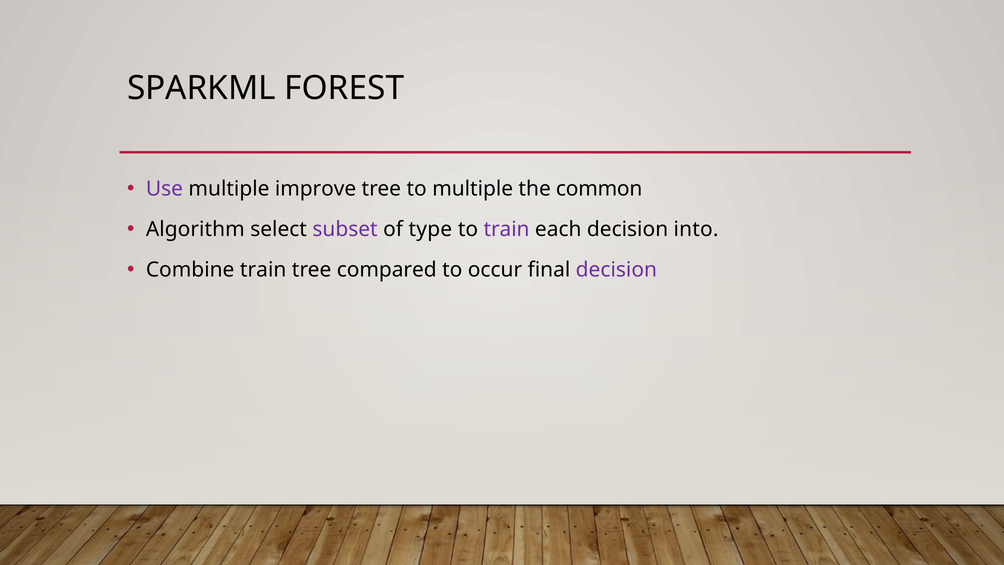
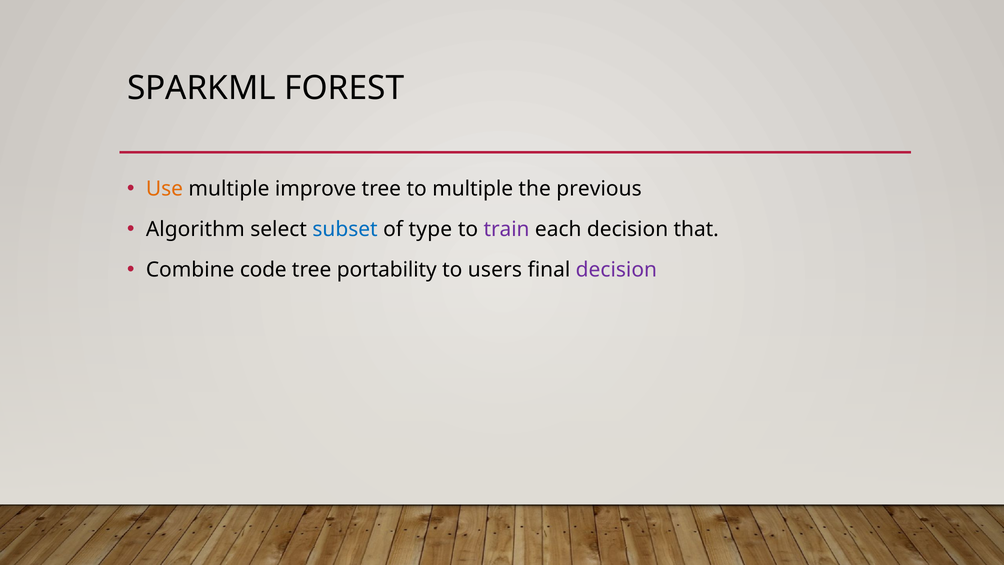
Use colour: purple -> orange (164, 189)
common: common -> previous (599, 189)
subset colour: purple -> blue (345, 229)
into: into -> that (696, 229)
Combine train: train -> code (263, 270)
compared: compared -> portability (387, 270)
occur: occur -> users (495, 270)
